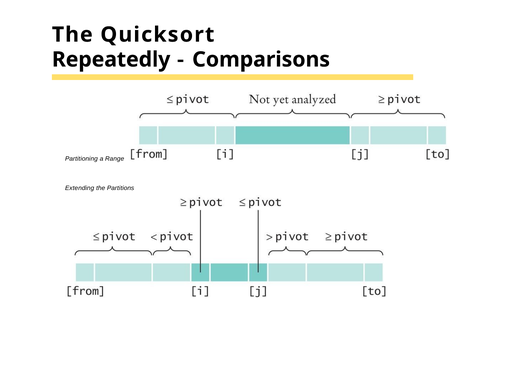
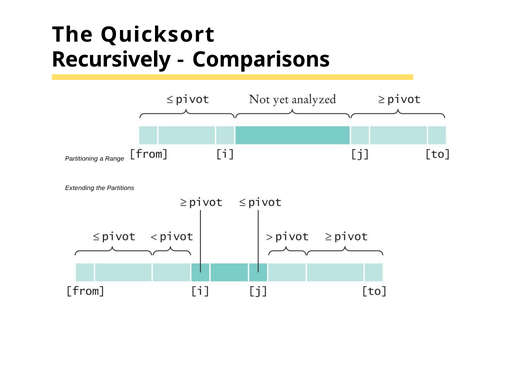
Repeatedly: Repeatedly -> Recursively (111, 60)
